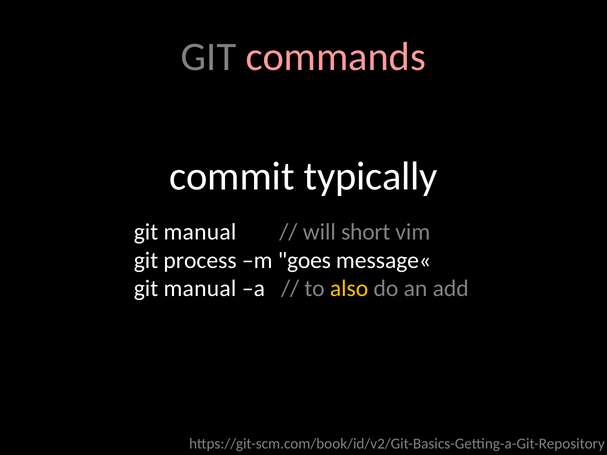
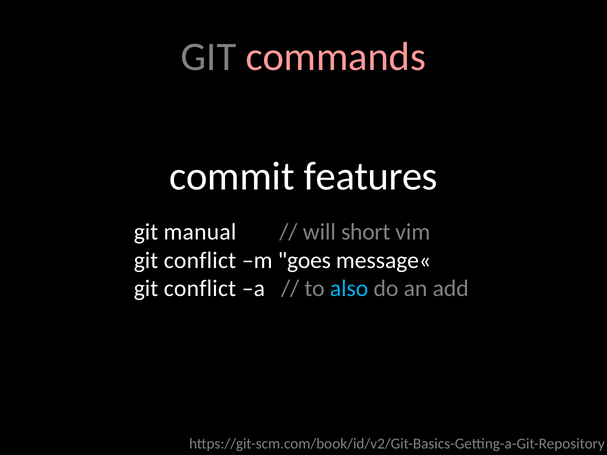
typically: typically -> features (371, 177)
process: process -> conflict (200, 260)
manual: manual -> conflict (200, 289)
also colour: yellow -> light blue (349, 289)
